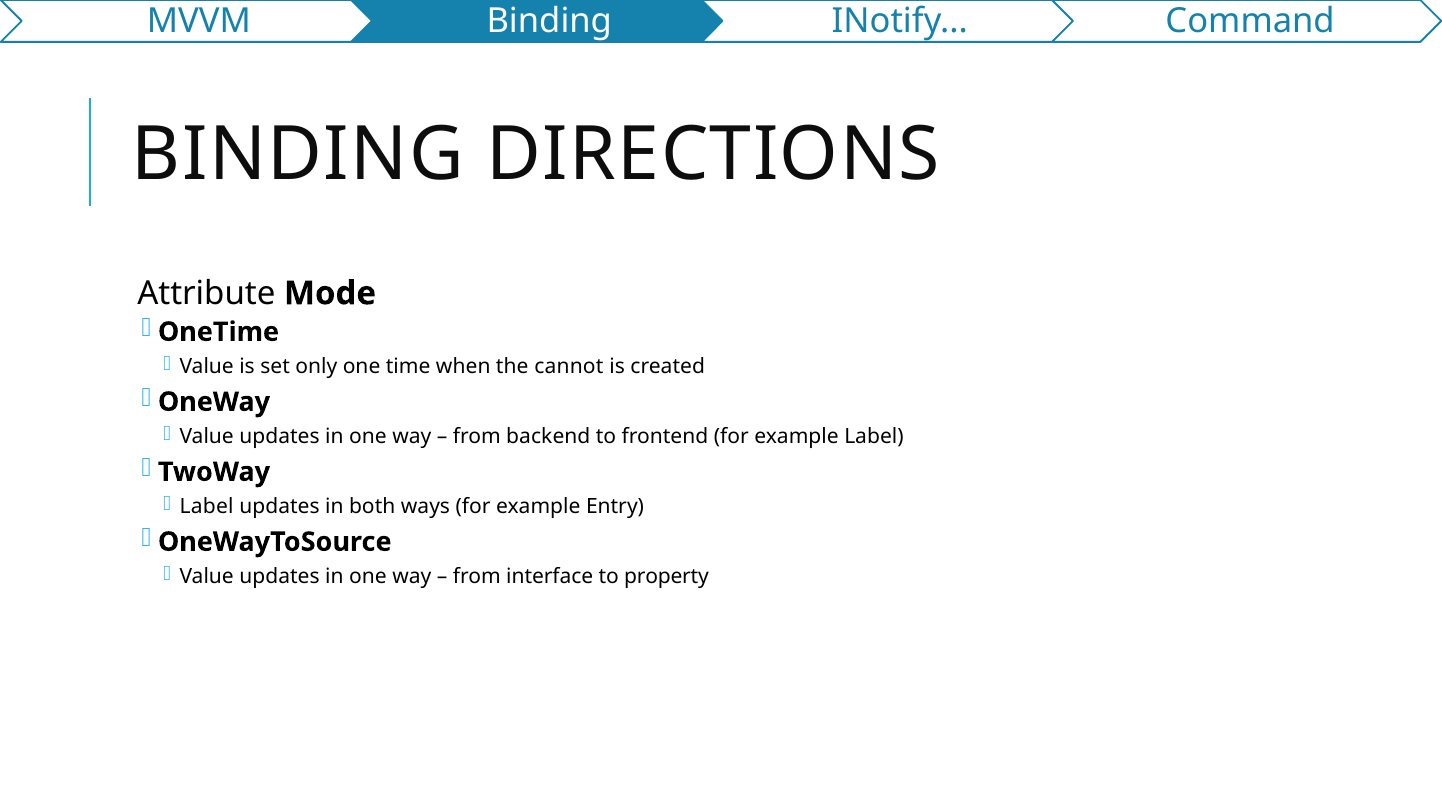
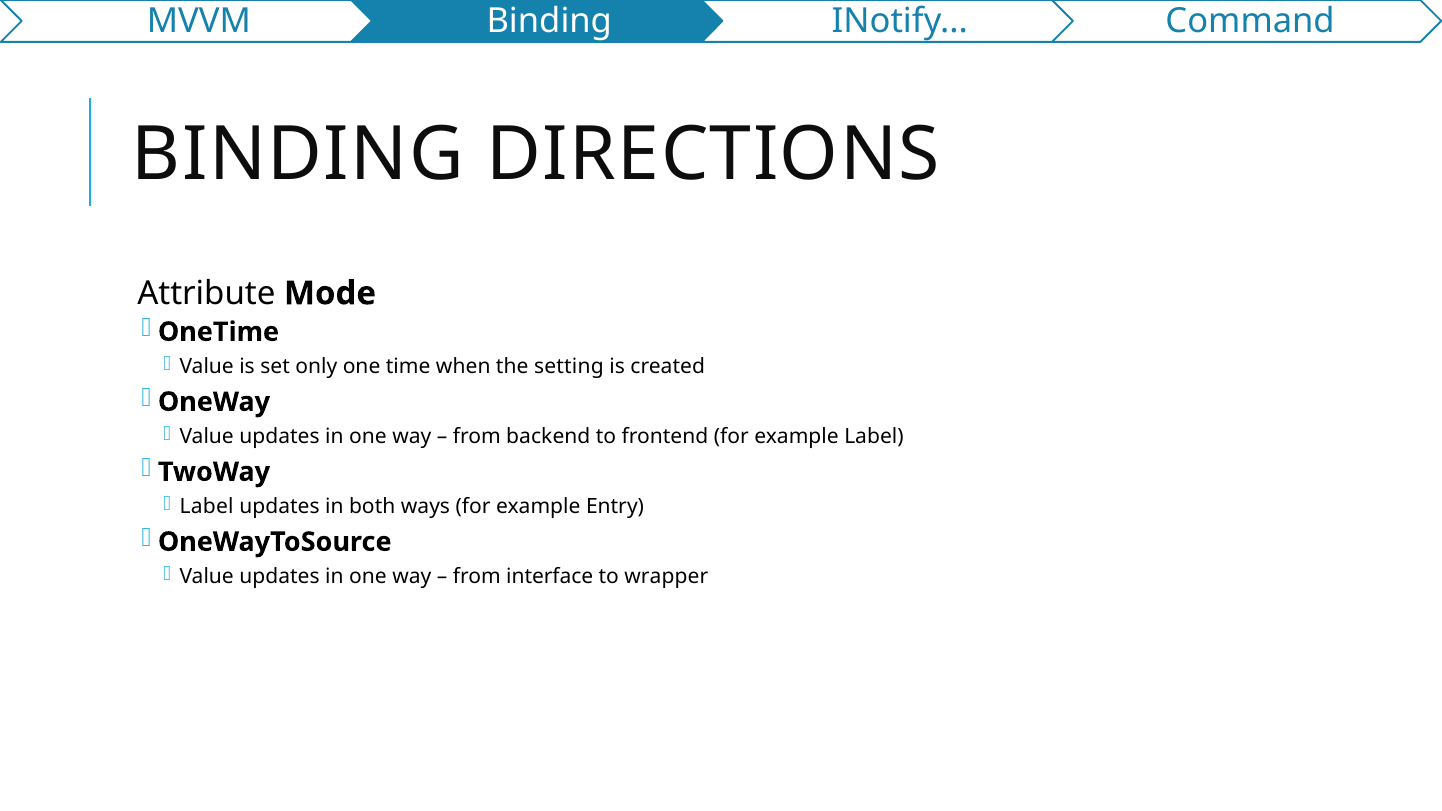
cannot: cannot -> setting (569, 367)
property: property -> wrapper (666, 577)
